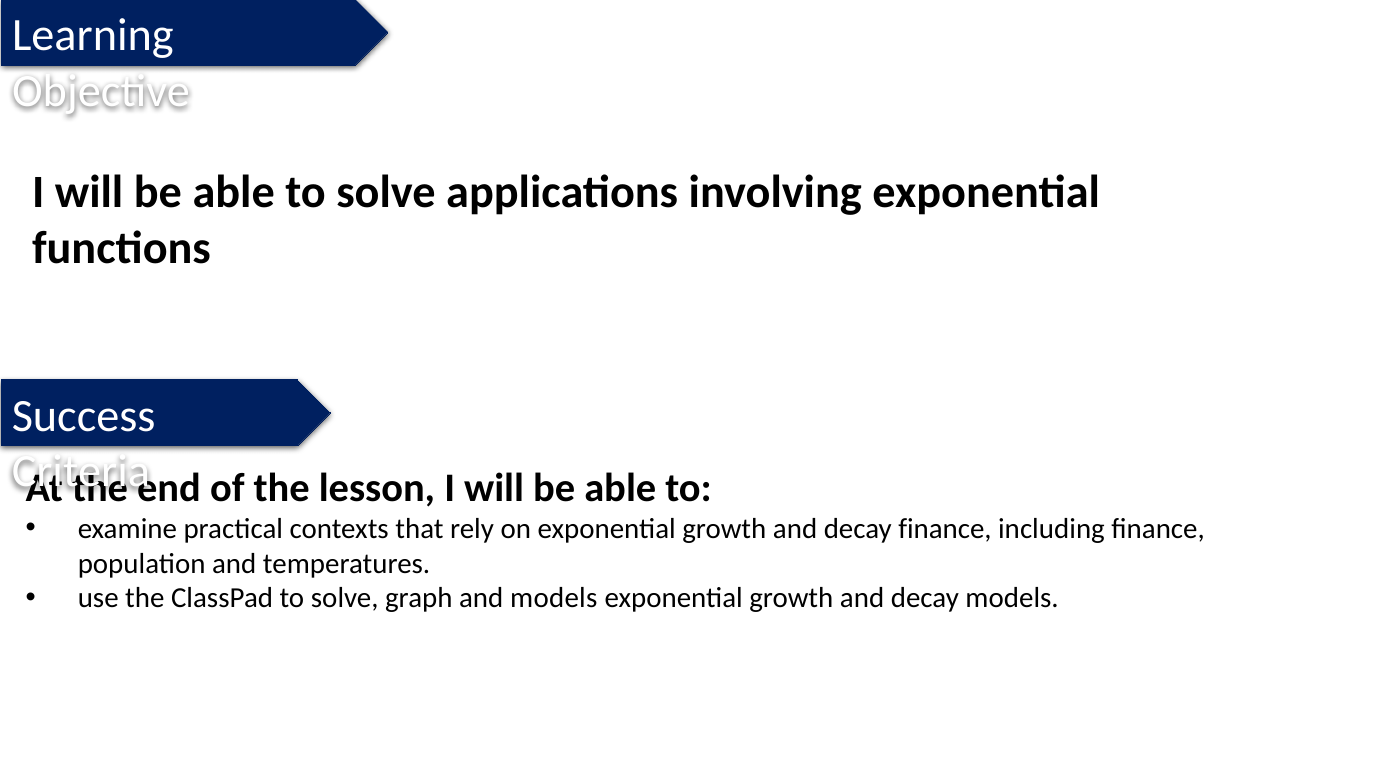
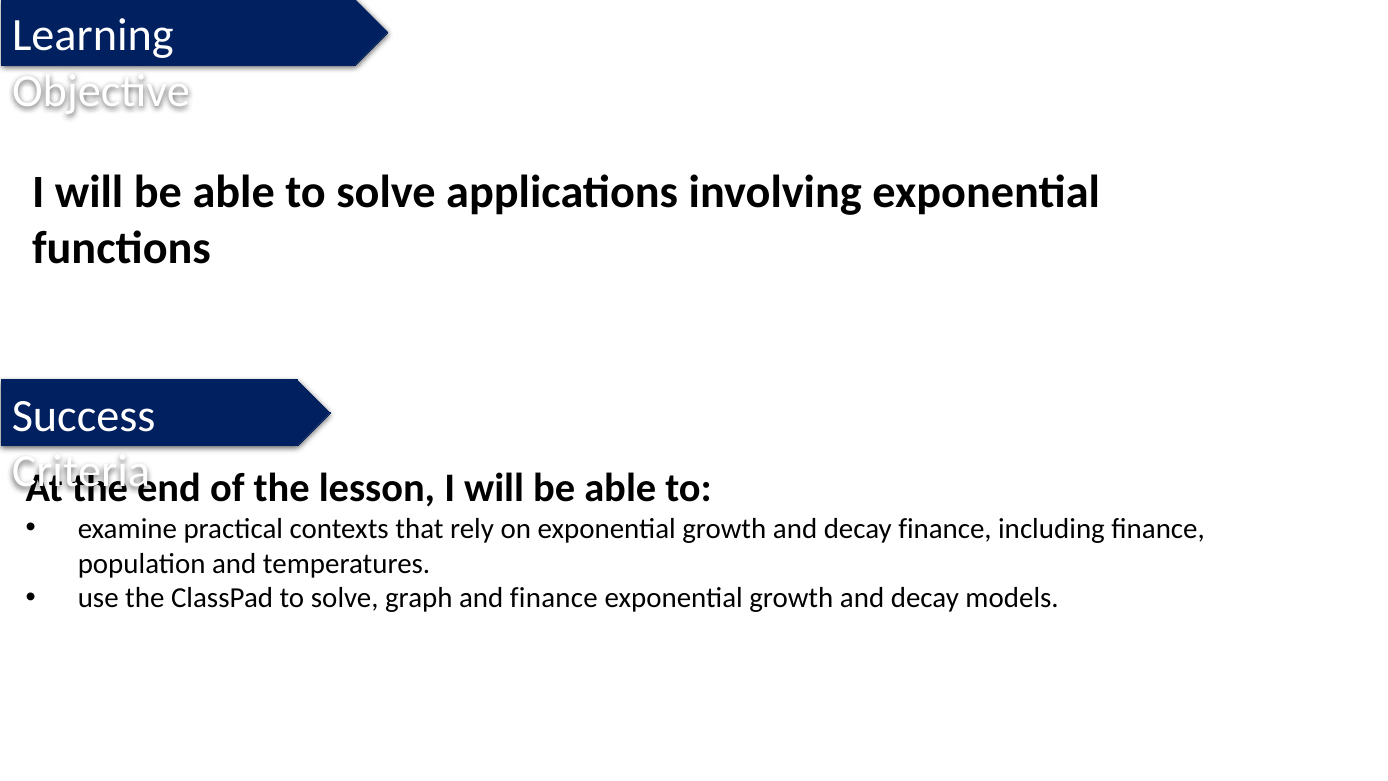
and models: models -> finance (554, 598)
